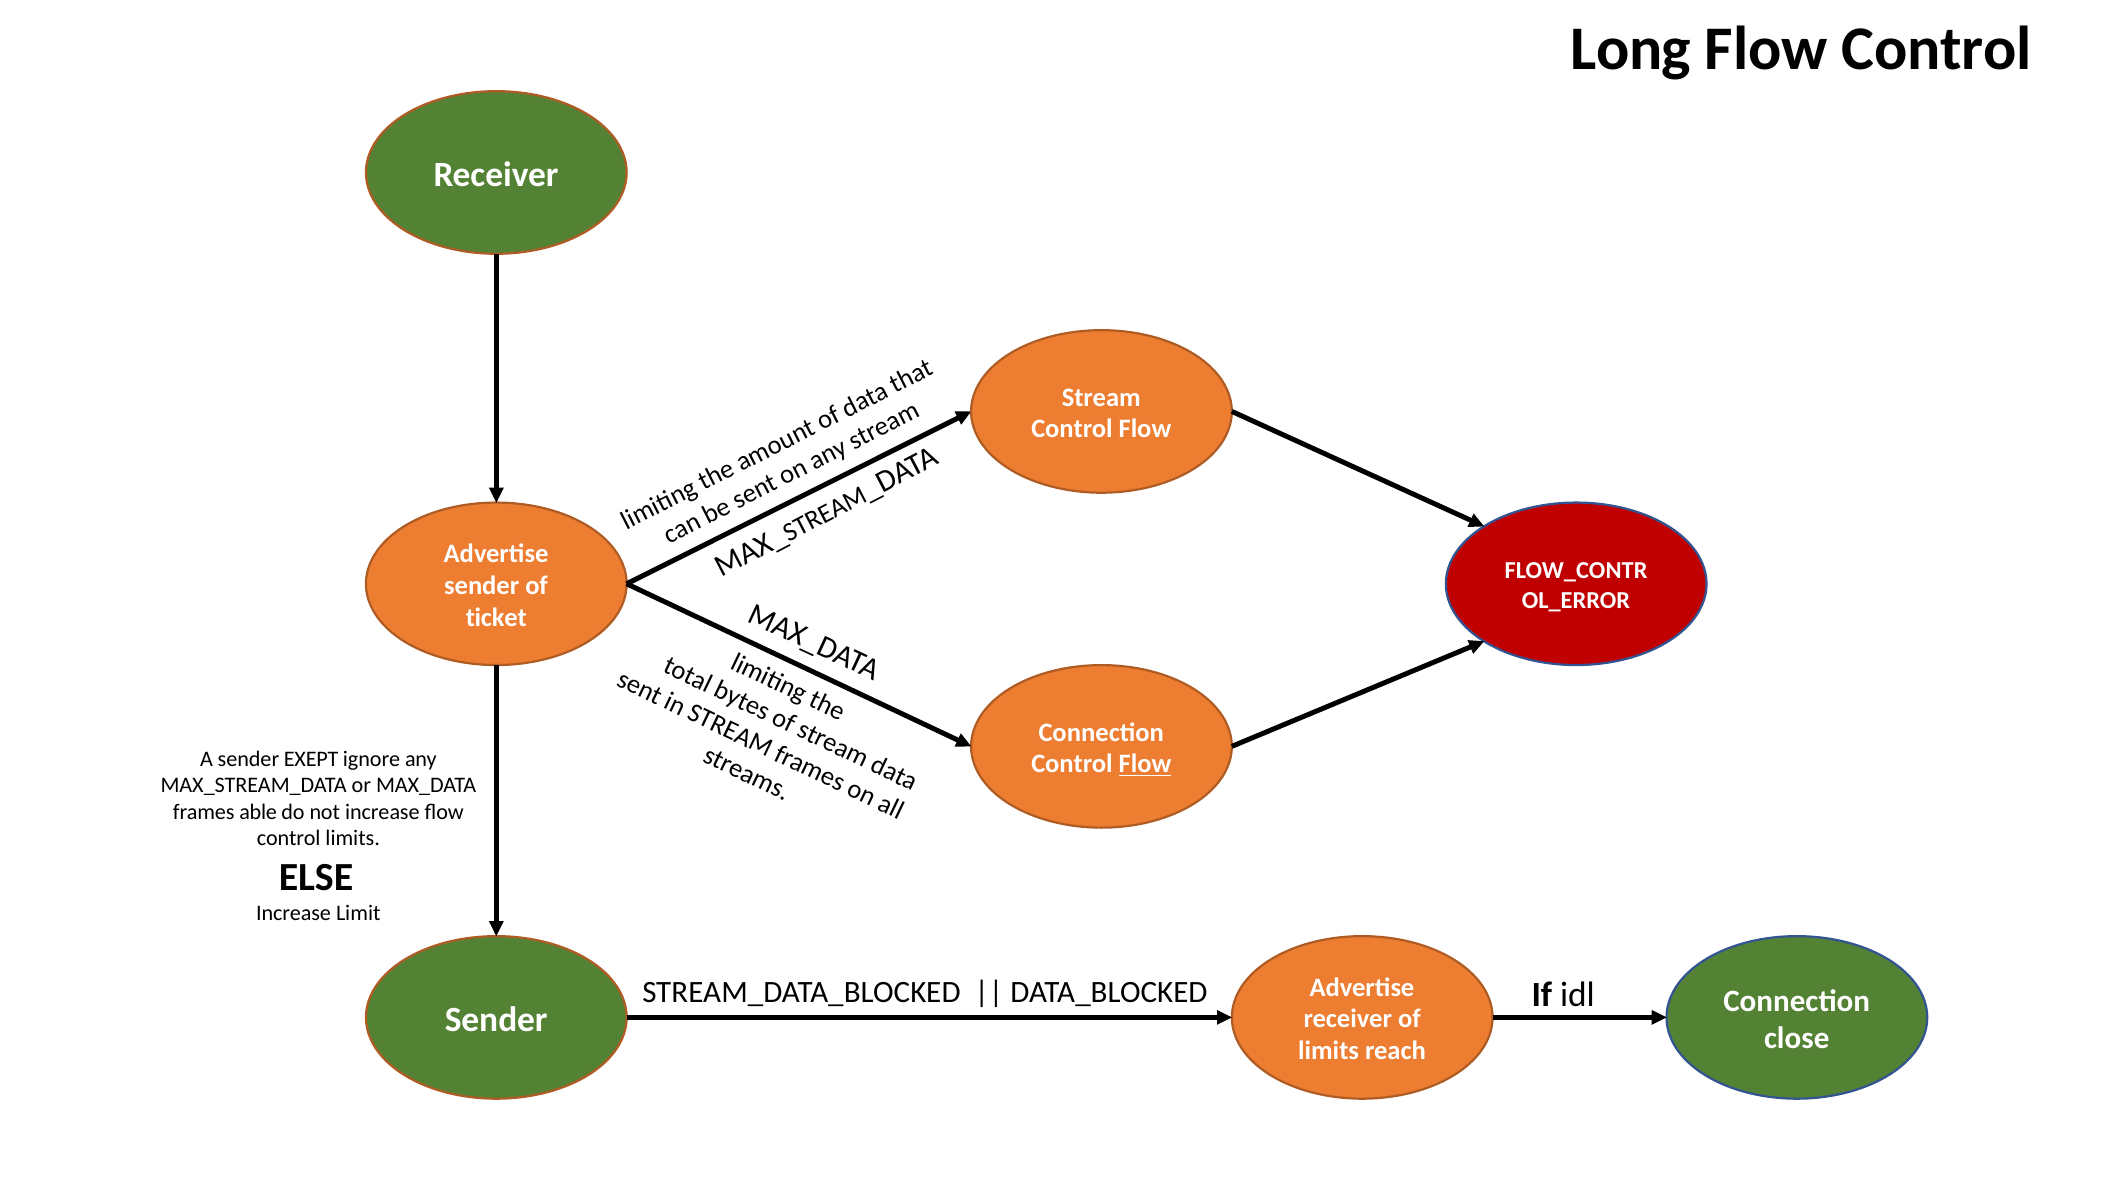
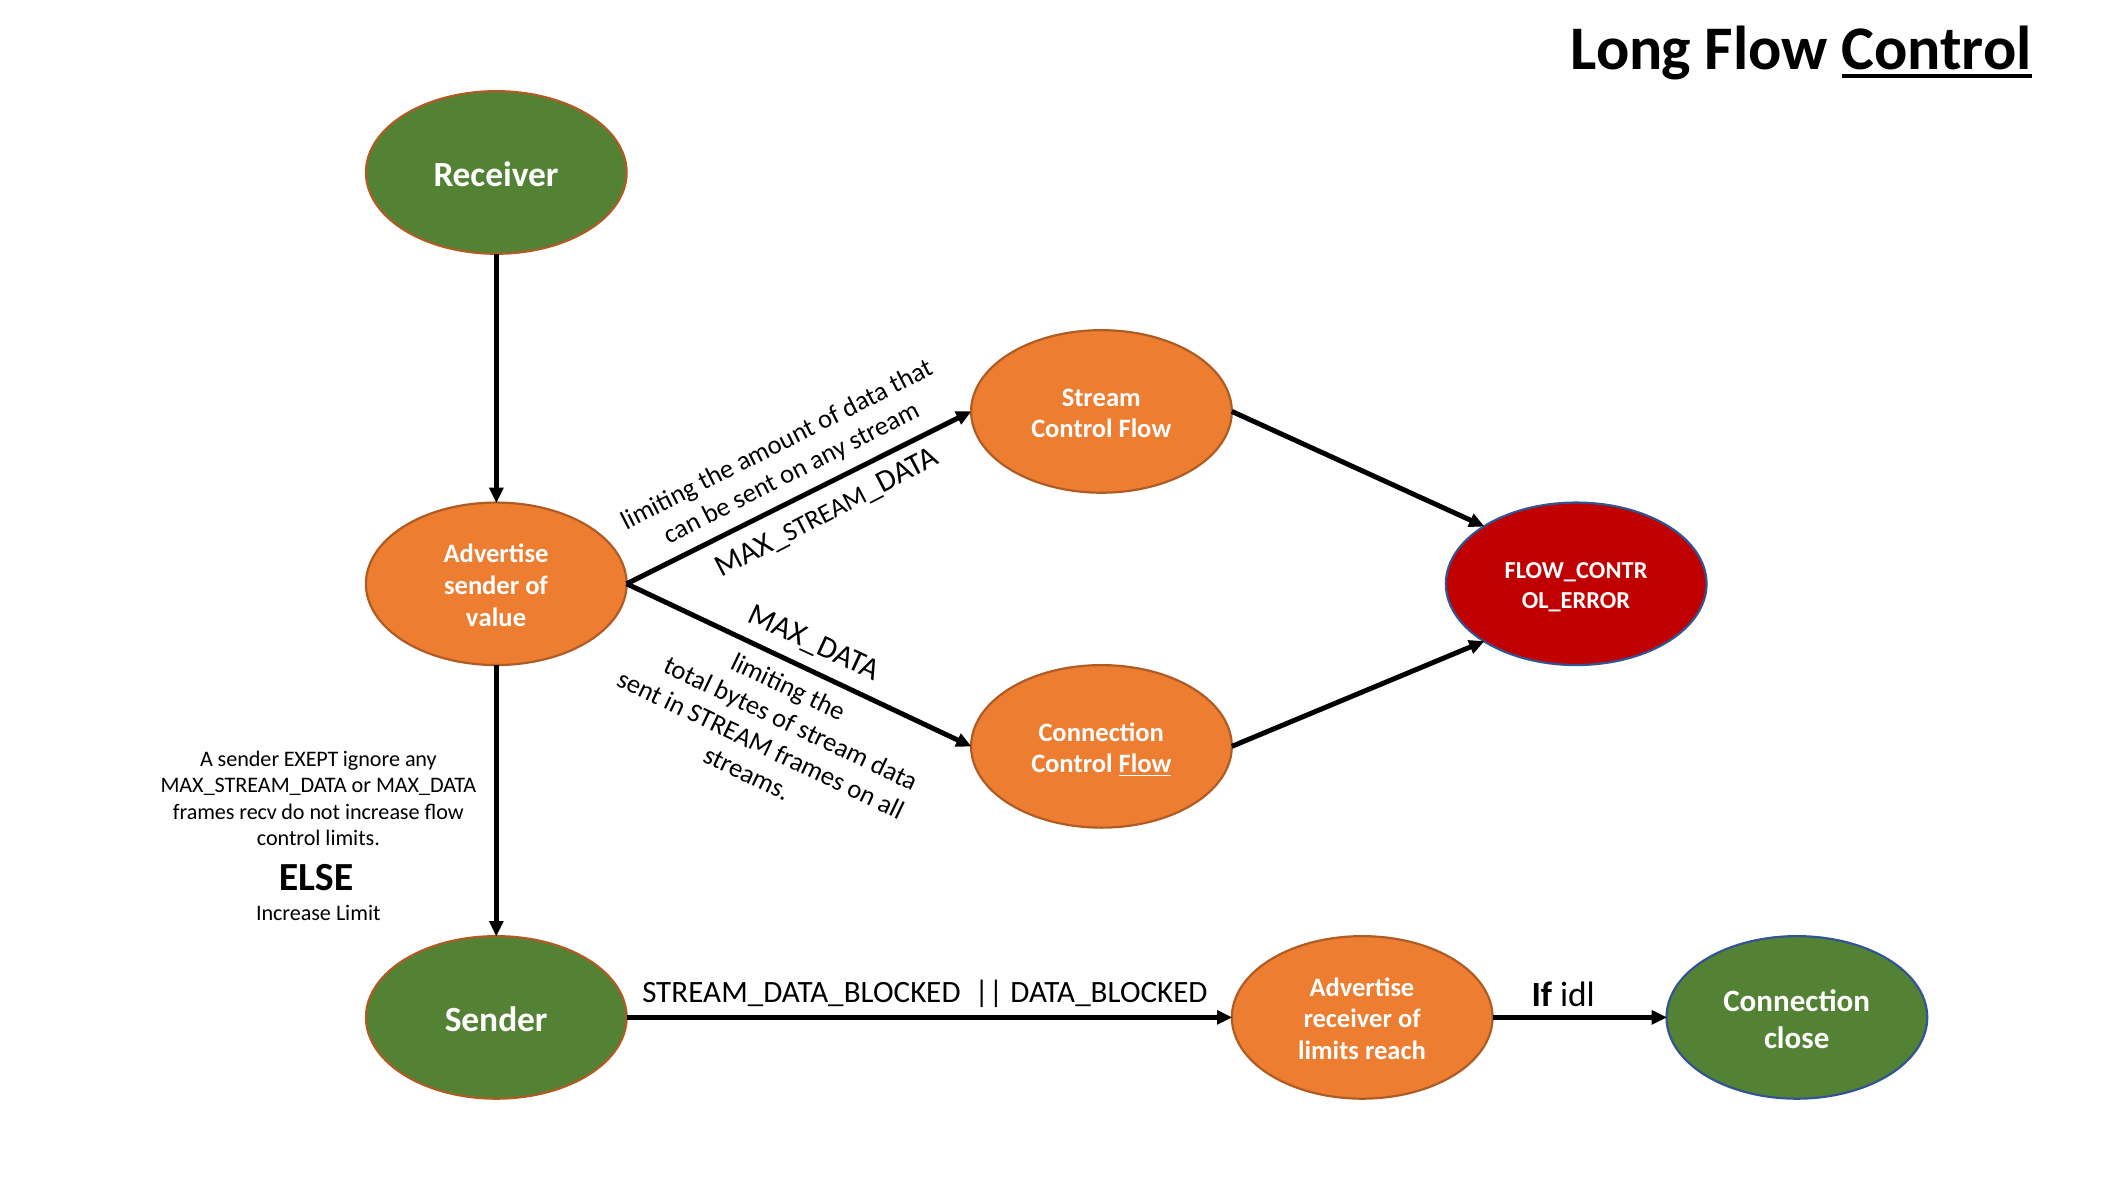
Control underline: none -> present (1937, 49)
ticket: ticket -> value (496, 618)
able: able -> recv (258, 812)
